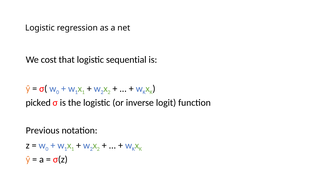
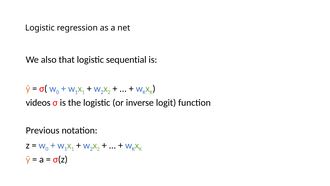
cost: cost -> also (49, 60)
picked: picked -> videos (38, 103)
